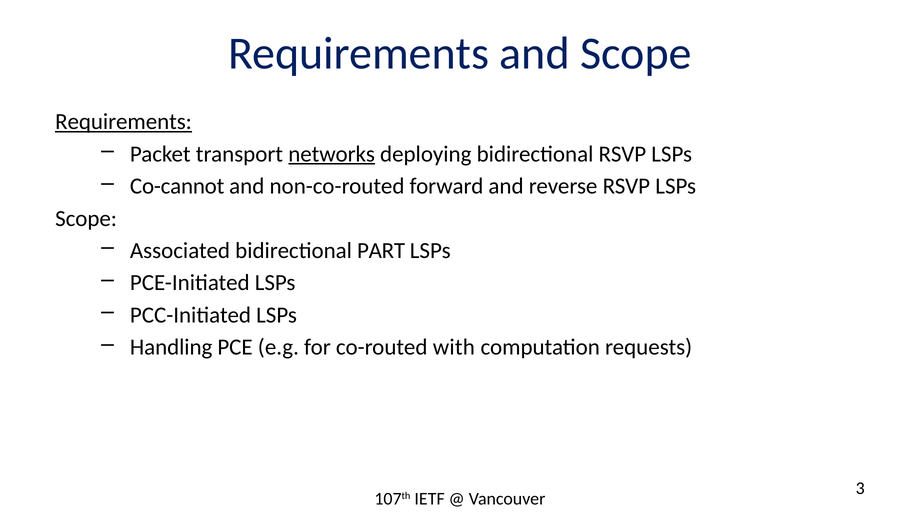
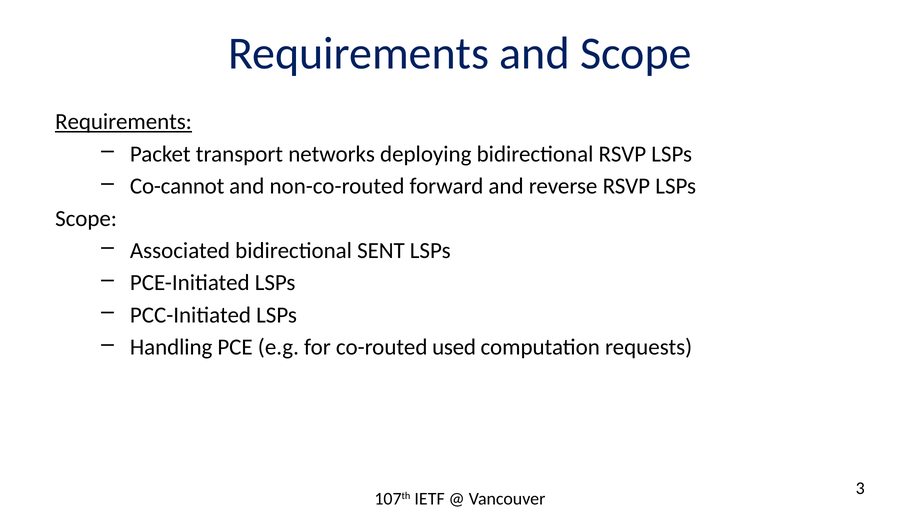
networks underline: present -> none (332, 154)
PART: PART -> SENT (381, 250)
with: with -> used (454, 347)
